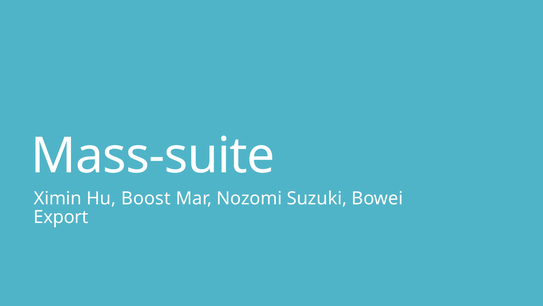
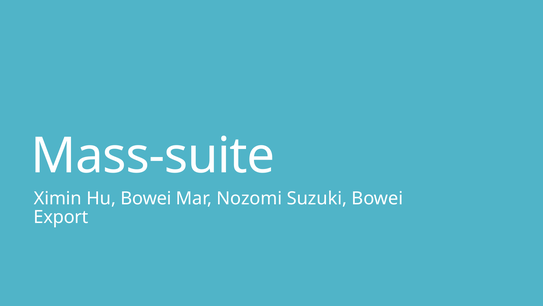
Hu Boost: Boost -> Bowei (146, 198)
